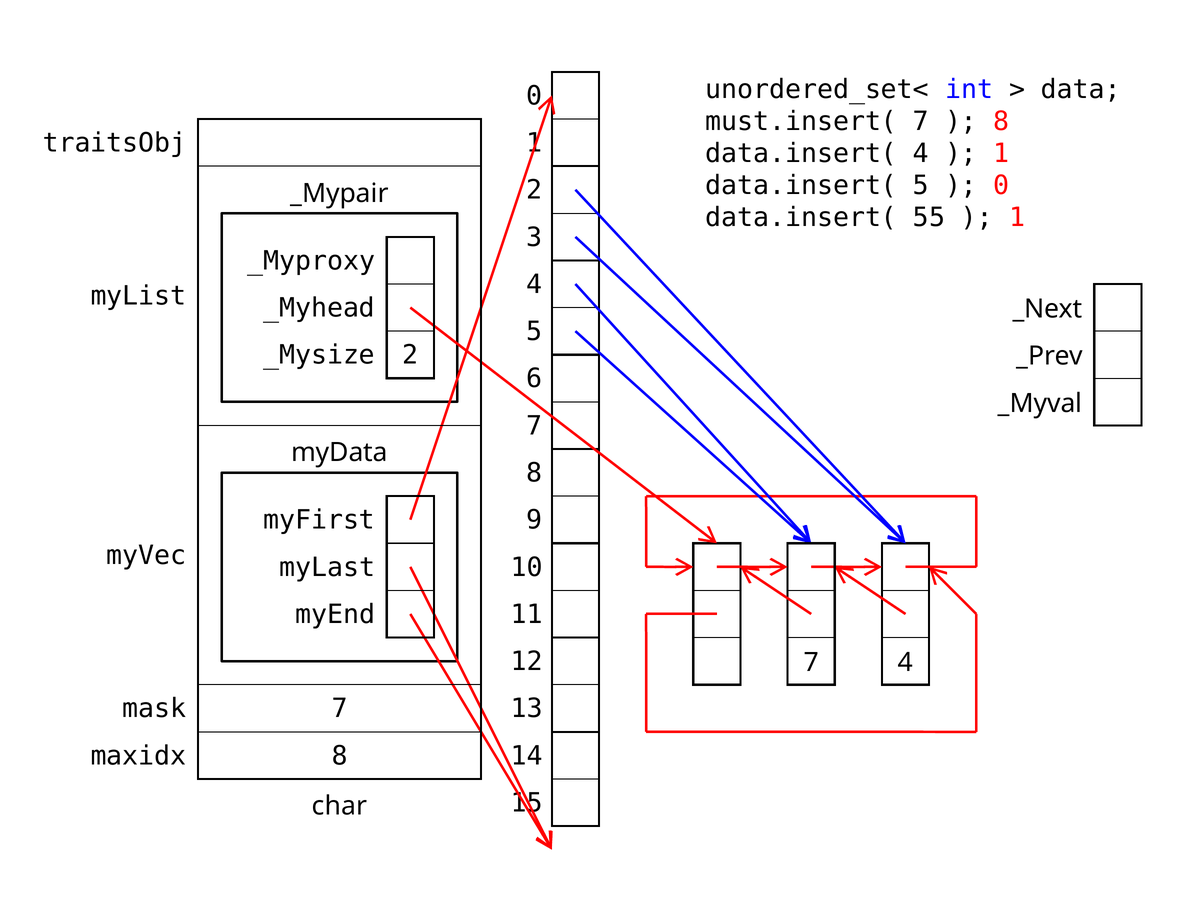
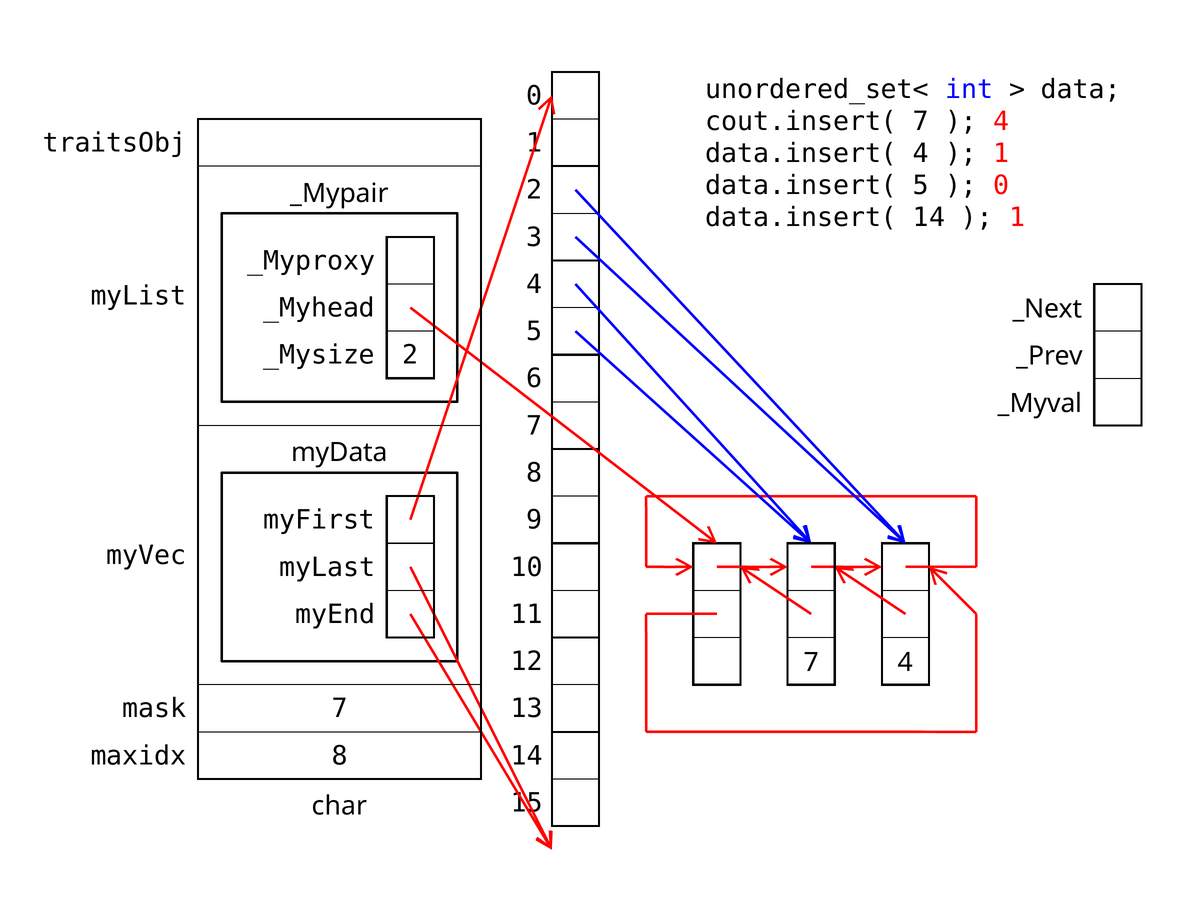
must.insert(: must.insert( -> cout.insert( (801, 122)
8: 8 -> 4 (1001, 122)
data.insert( 55: 55 -> 14 (929, 217)
